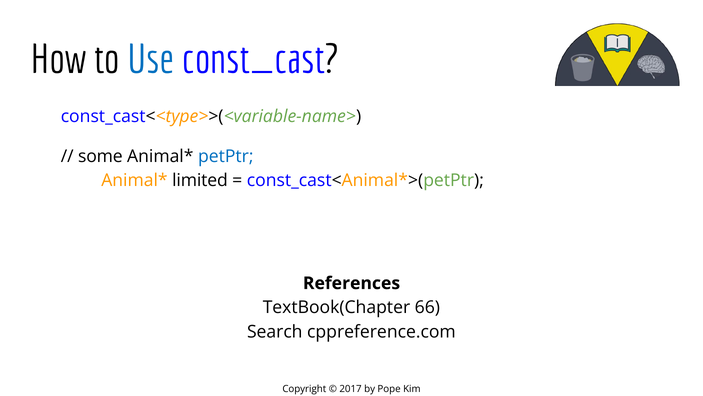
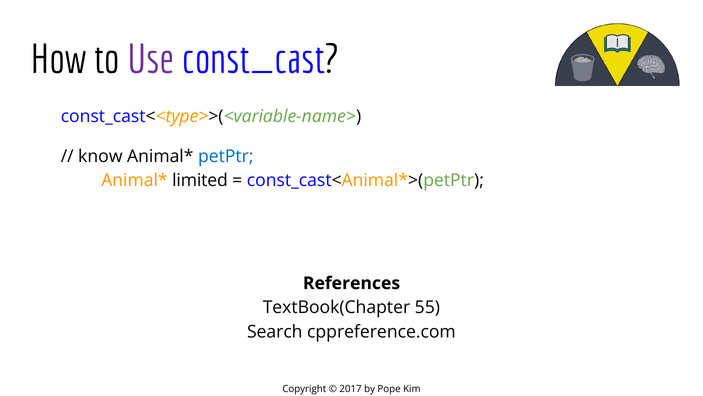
Use colour: blue -> purple (151, 59)
some: some -> know (100, 156)
66: 66 -> 55 (427, 307)
